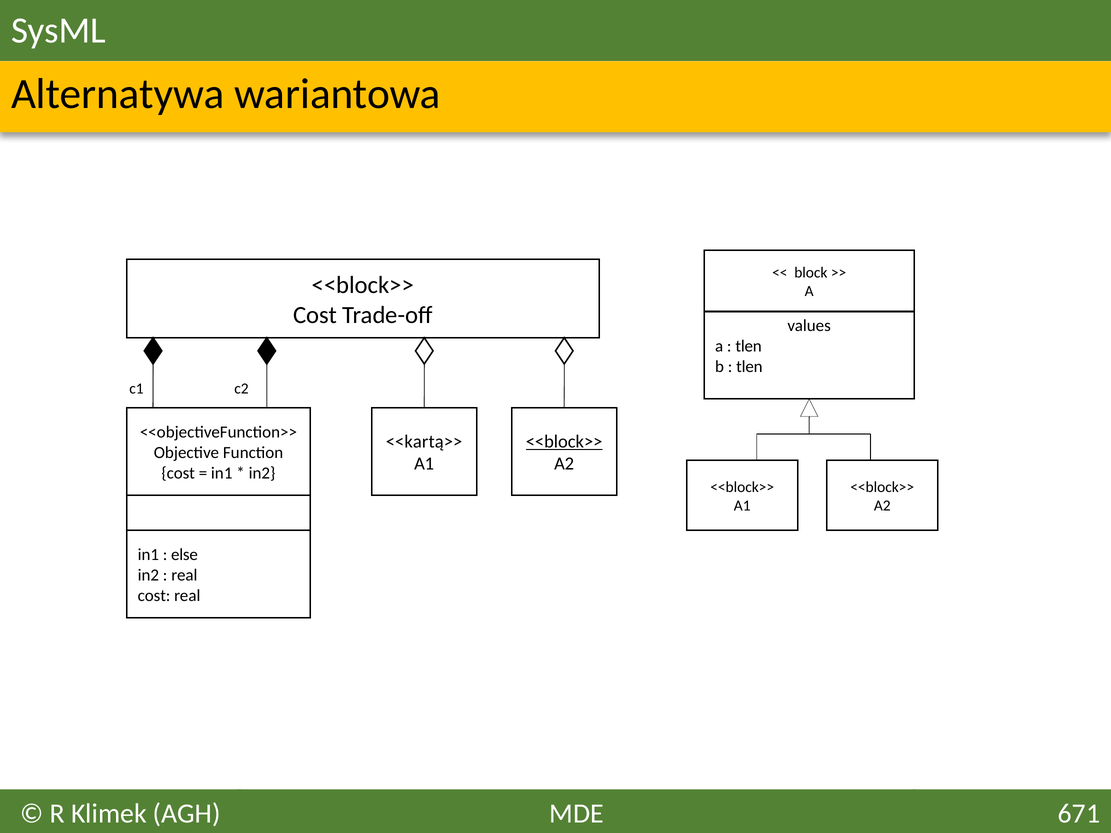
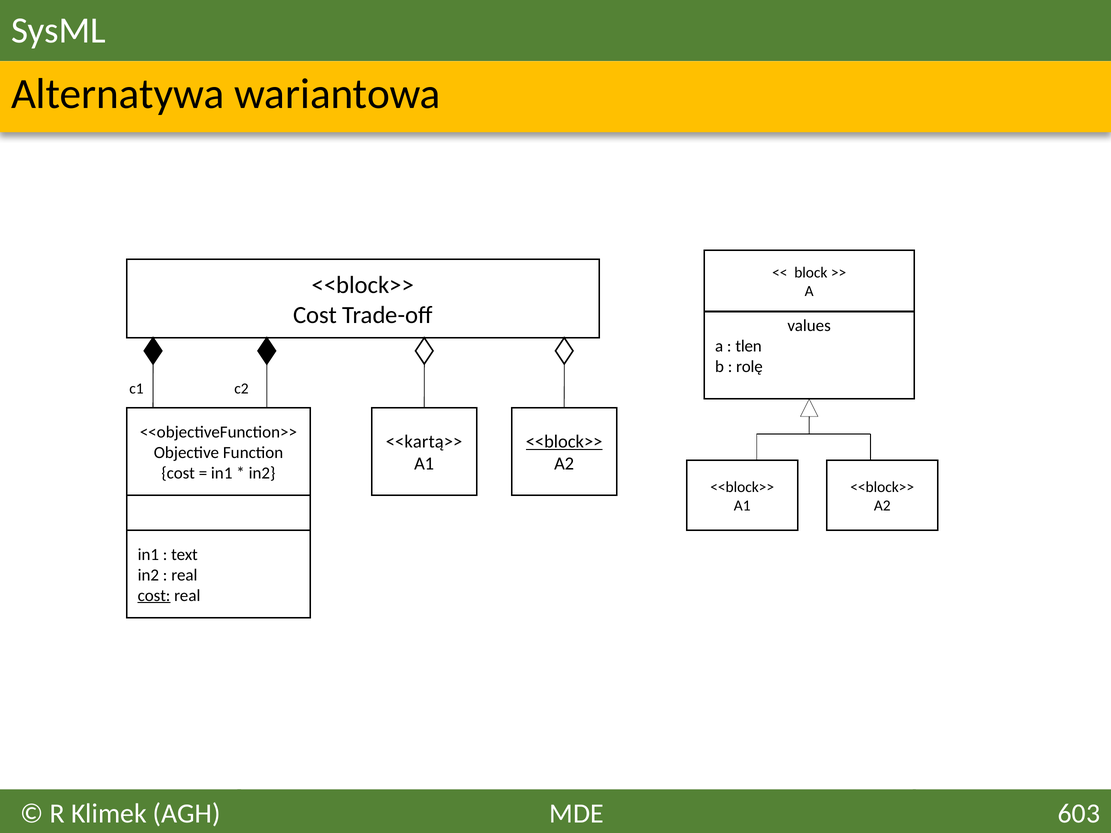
tlen: tlen -> rolę (749, 367)
else: else -> text (184, 555)
cost underline: none -> present (154, 596)
671: 671 -> 603 (1079, 814)
